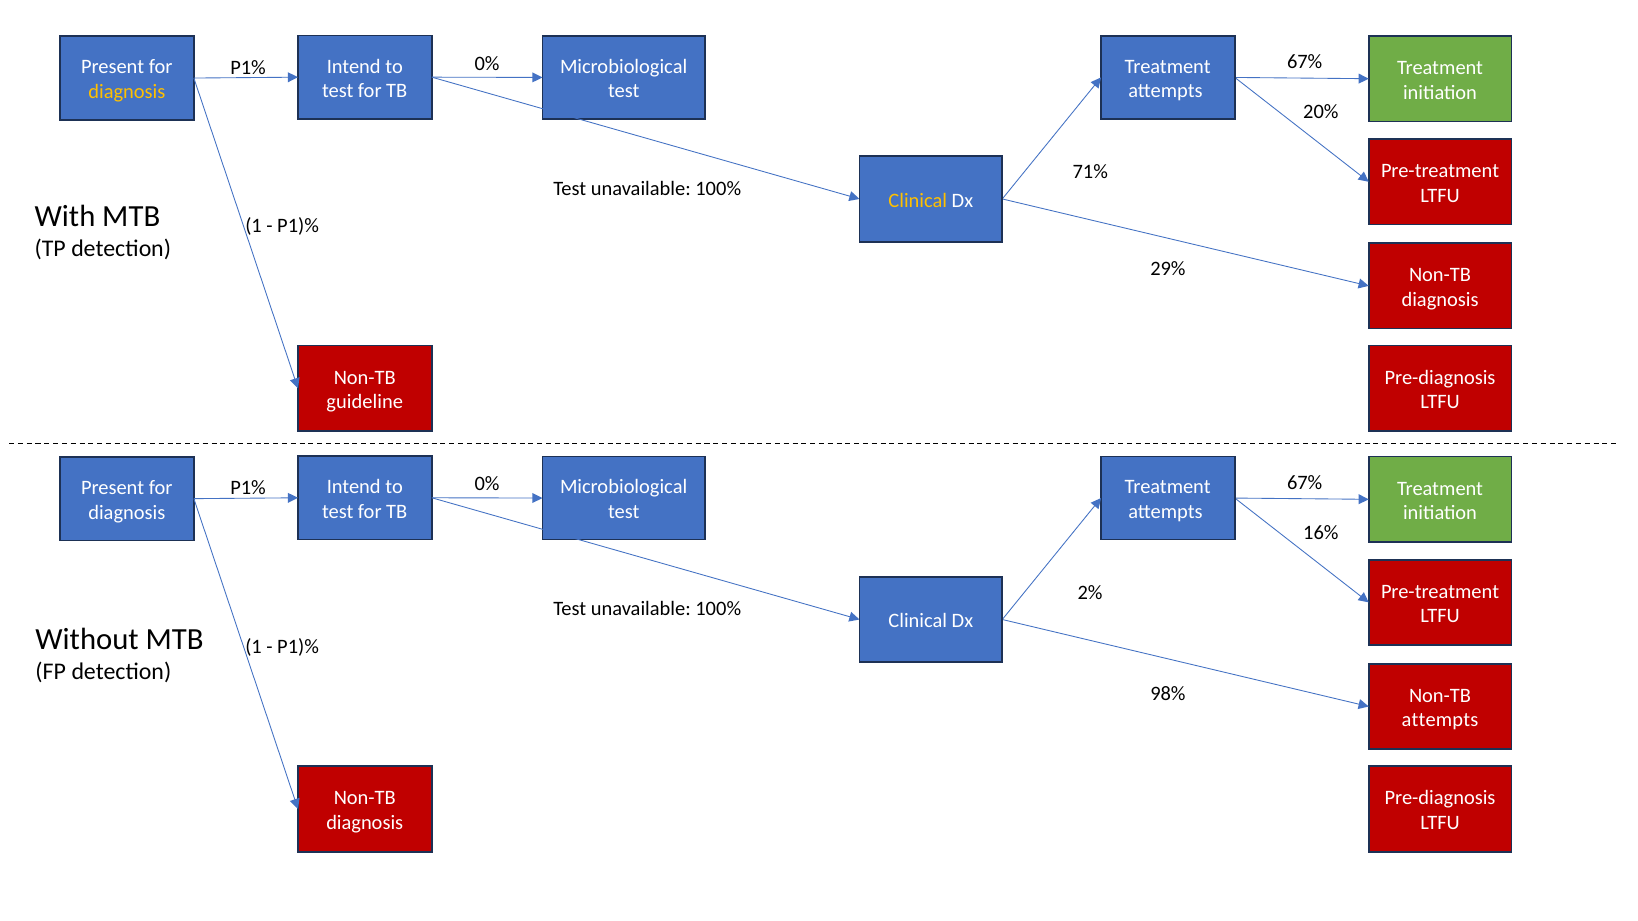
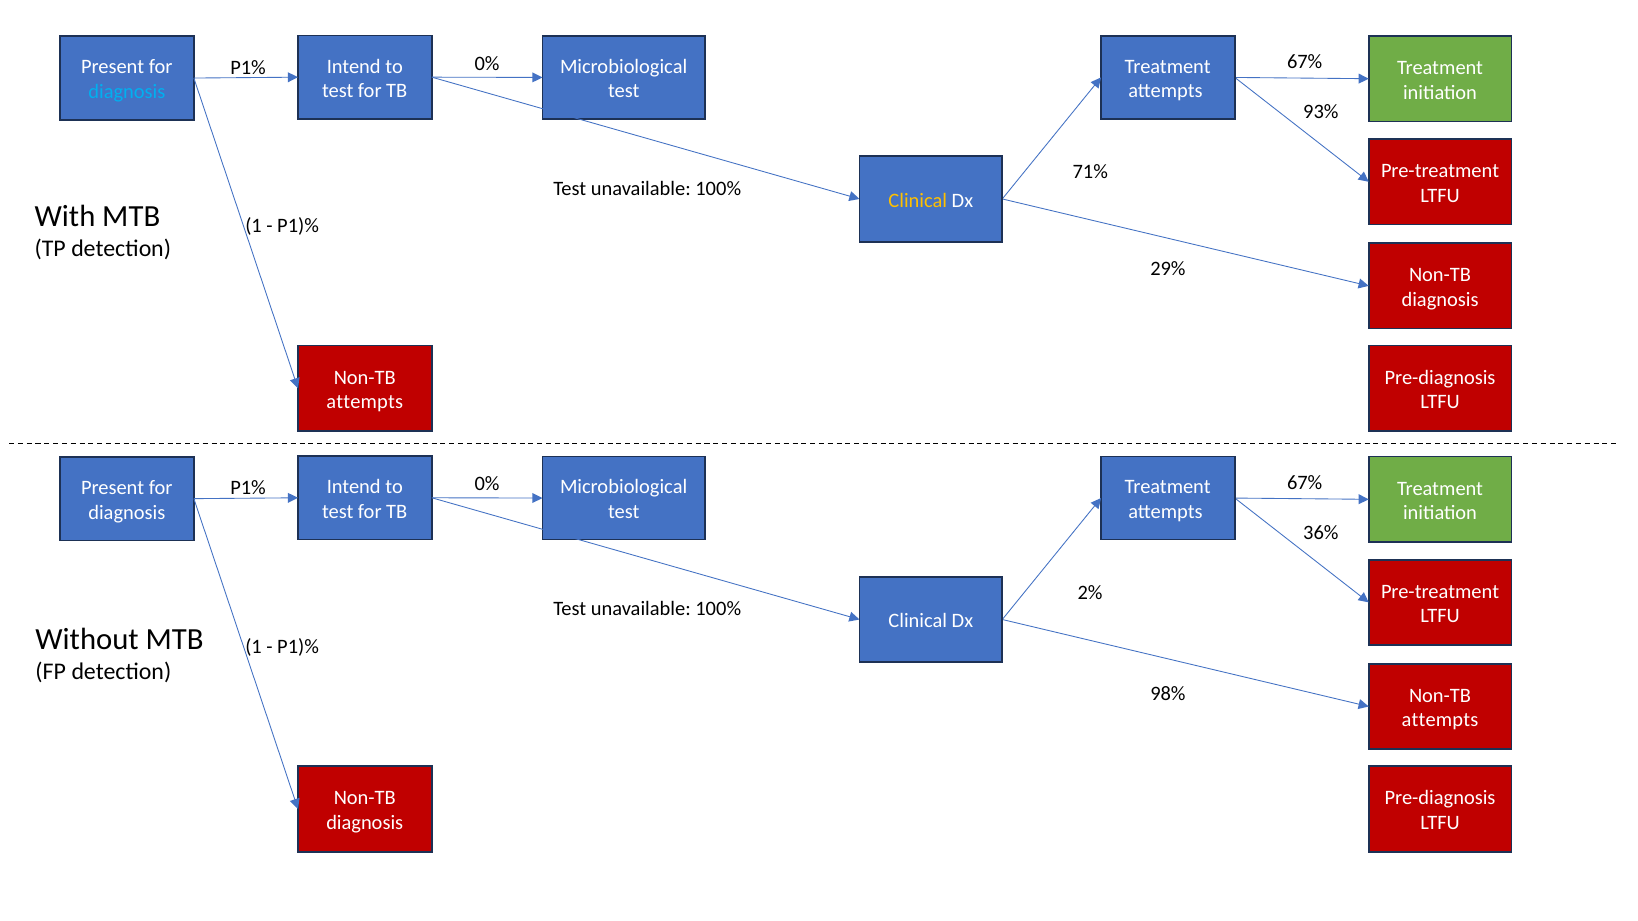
diagnosis colour: yellow -> light blue (127, 92)
20%: 20% -> 93% (1321, 112)
guideline: guideline -> attempts (365, 402)
16%: 16% -> 36% (1321, 533)
